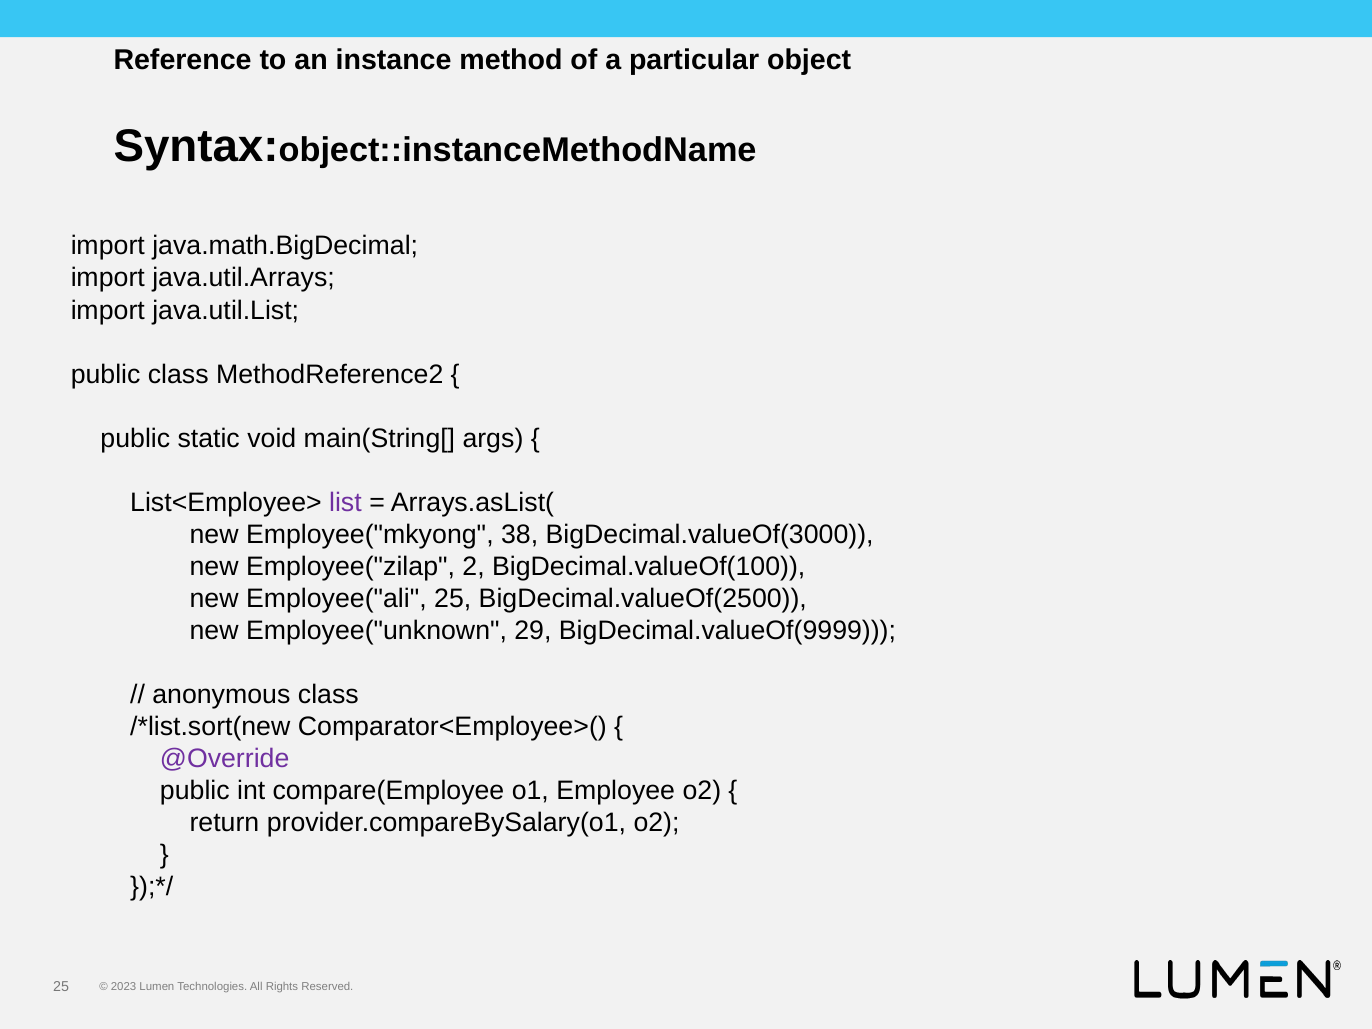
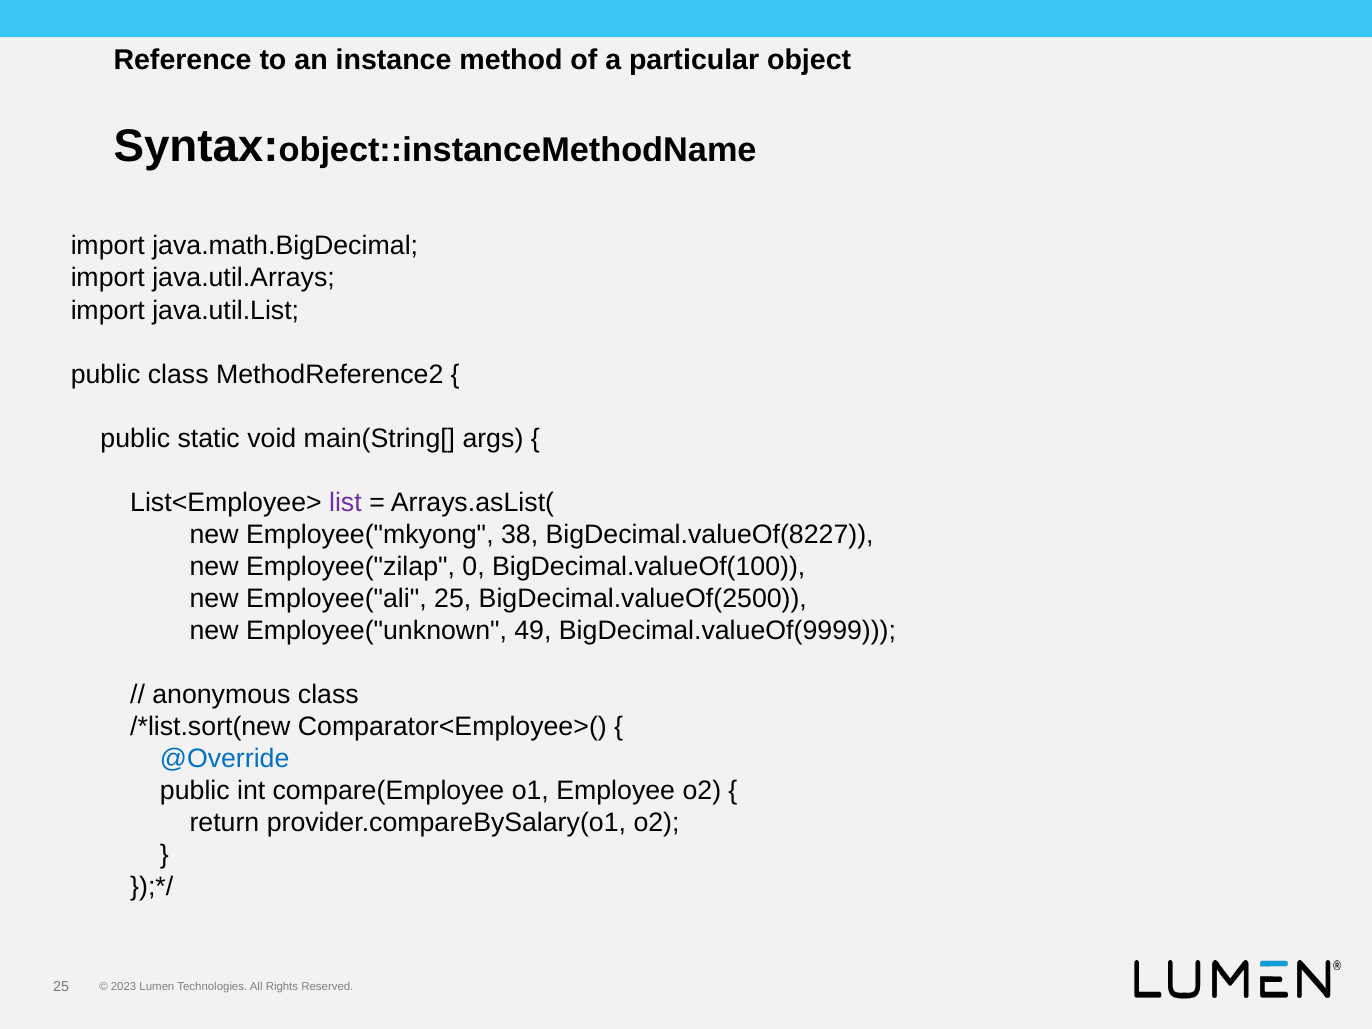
BigDecimal.valueOf(3000: BigDecimal.valueOf(3000 -> BigDecimal.valueOf(8227 (710, 534)
2: 2 -> 0 (474, 566)
29: 29 -> 49 (533, 631)
@Override colour: purple -> blue (225, 759)
